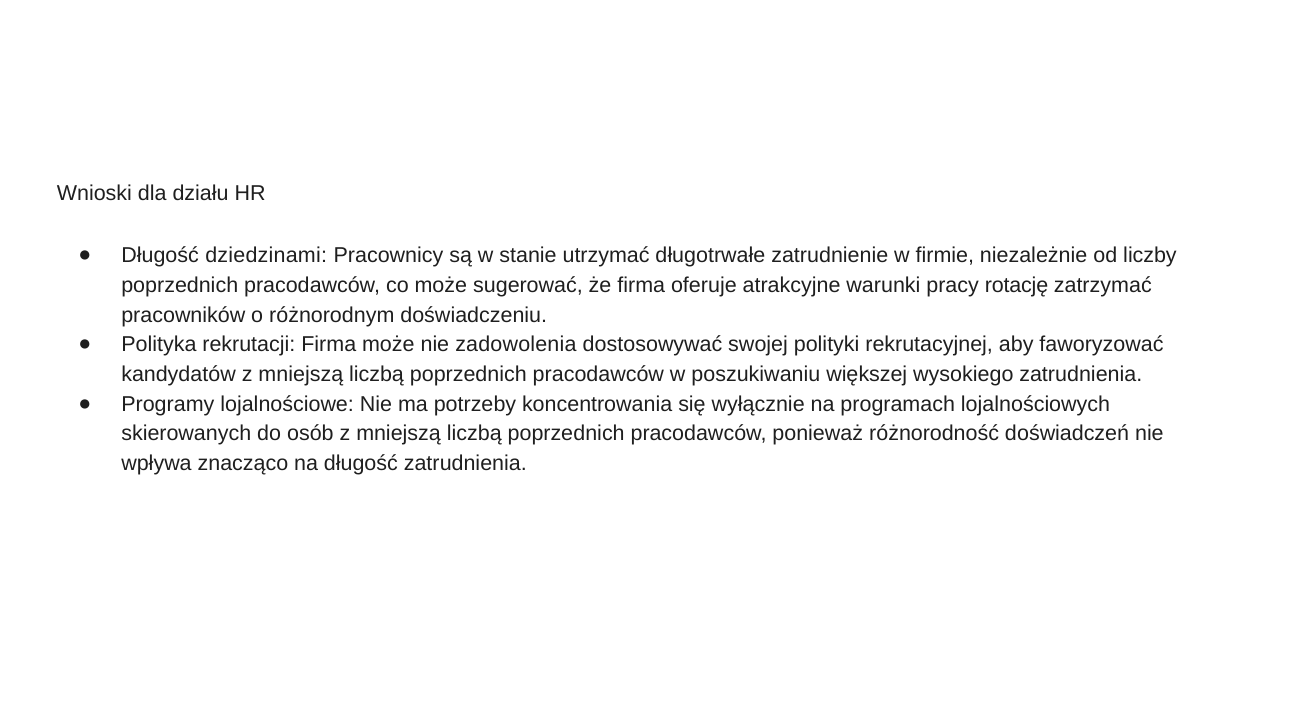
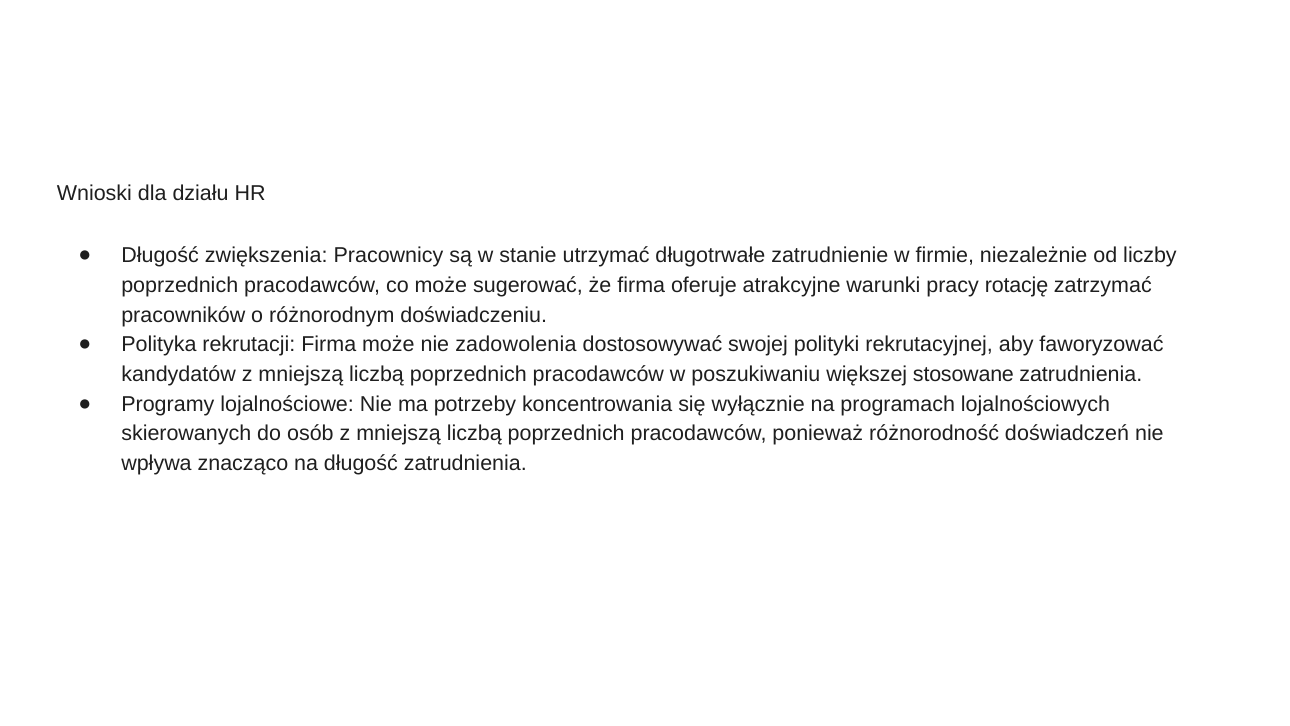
dziedzinami: dziedzinami -> zwiększenia (266, 256)
wysokiego: wysokiego -> stosowane (963, 374)
